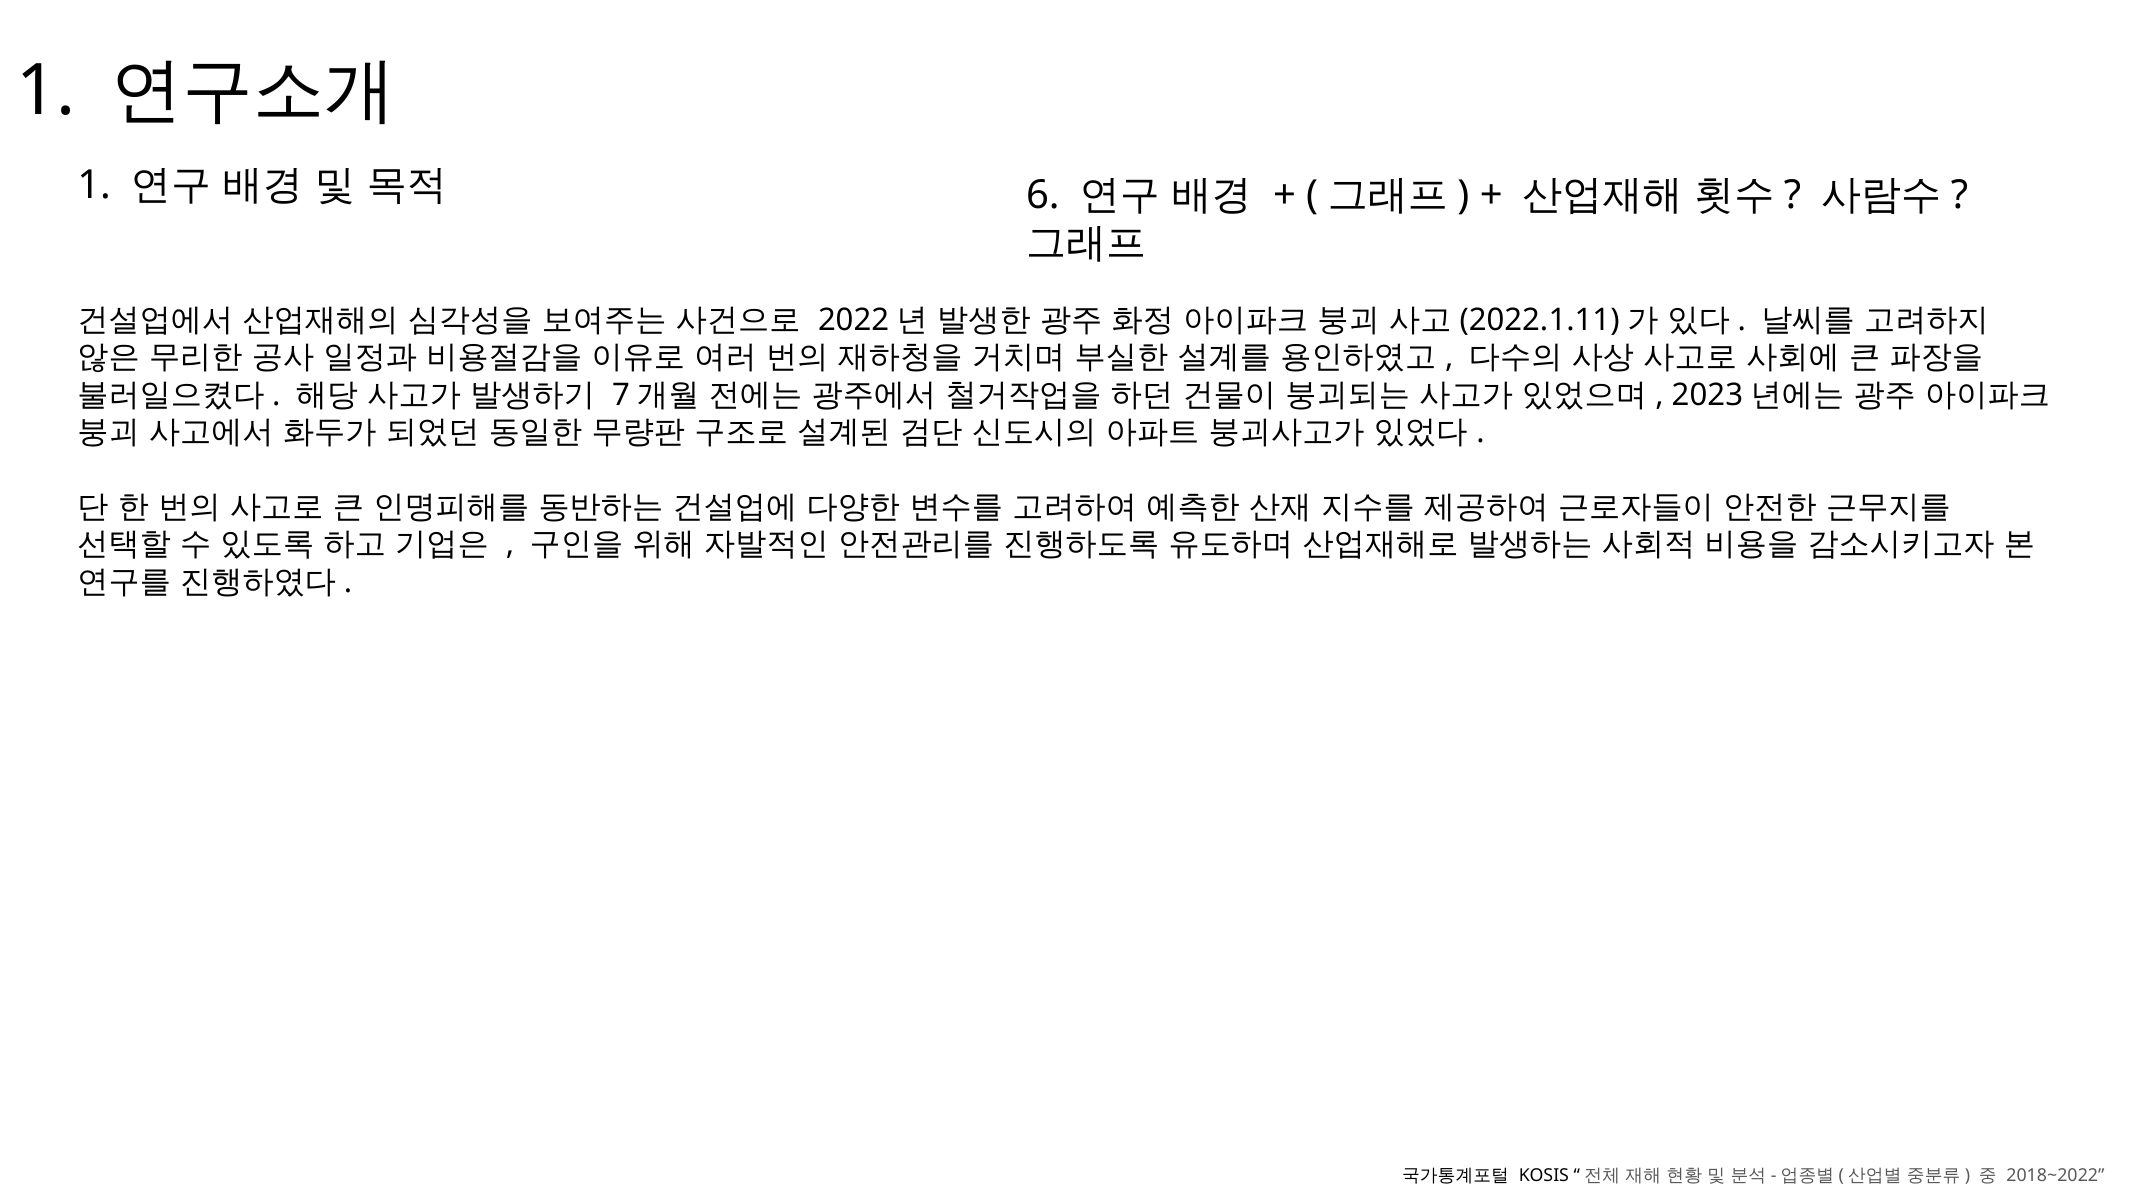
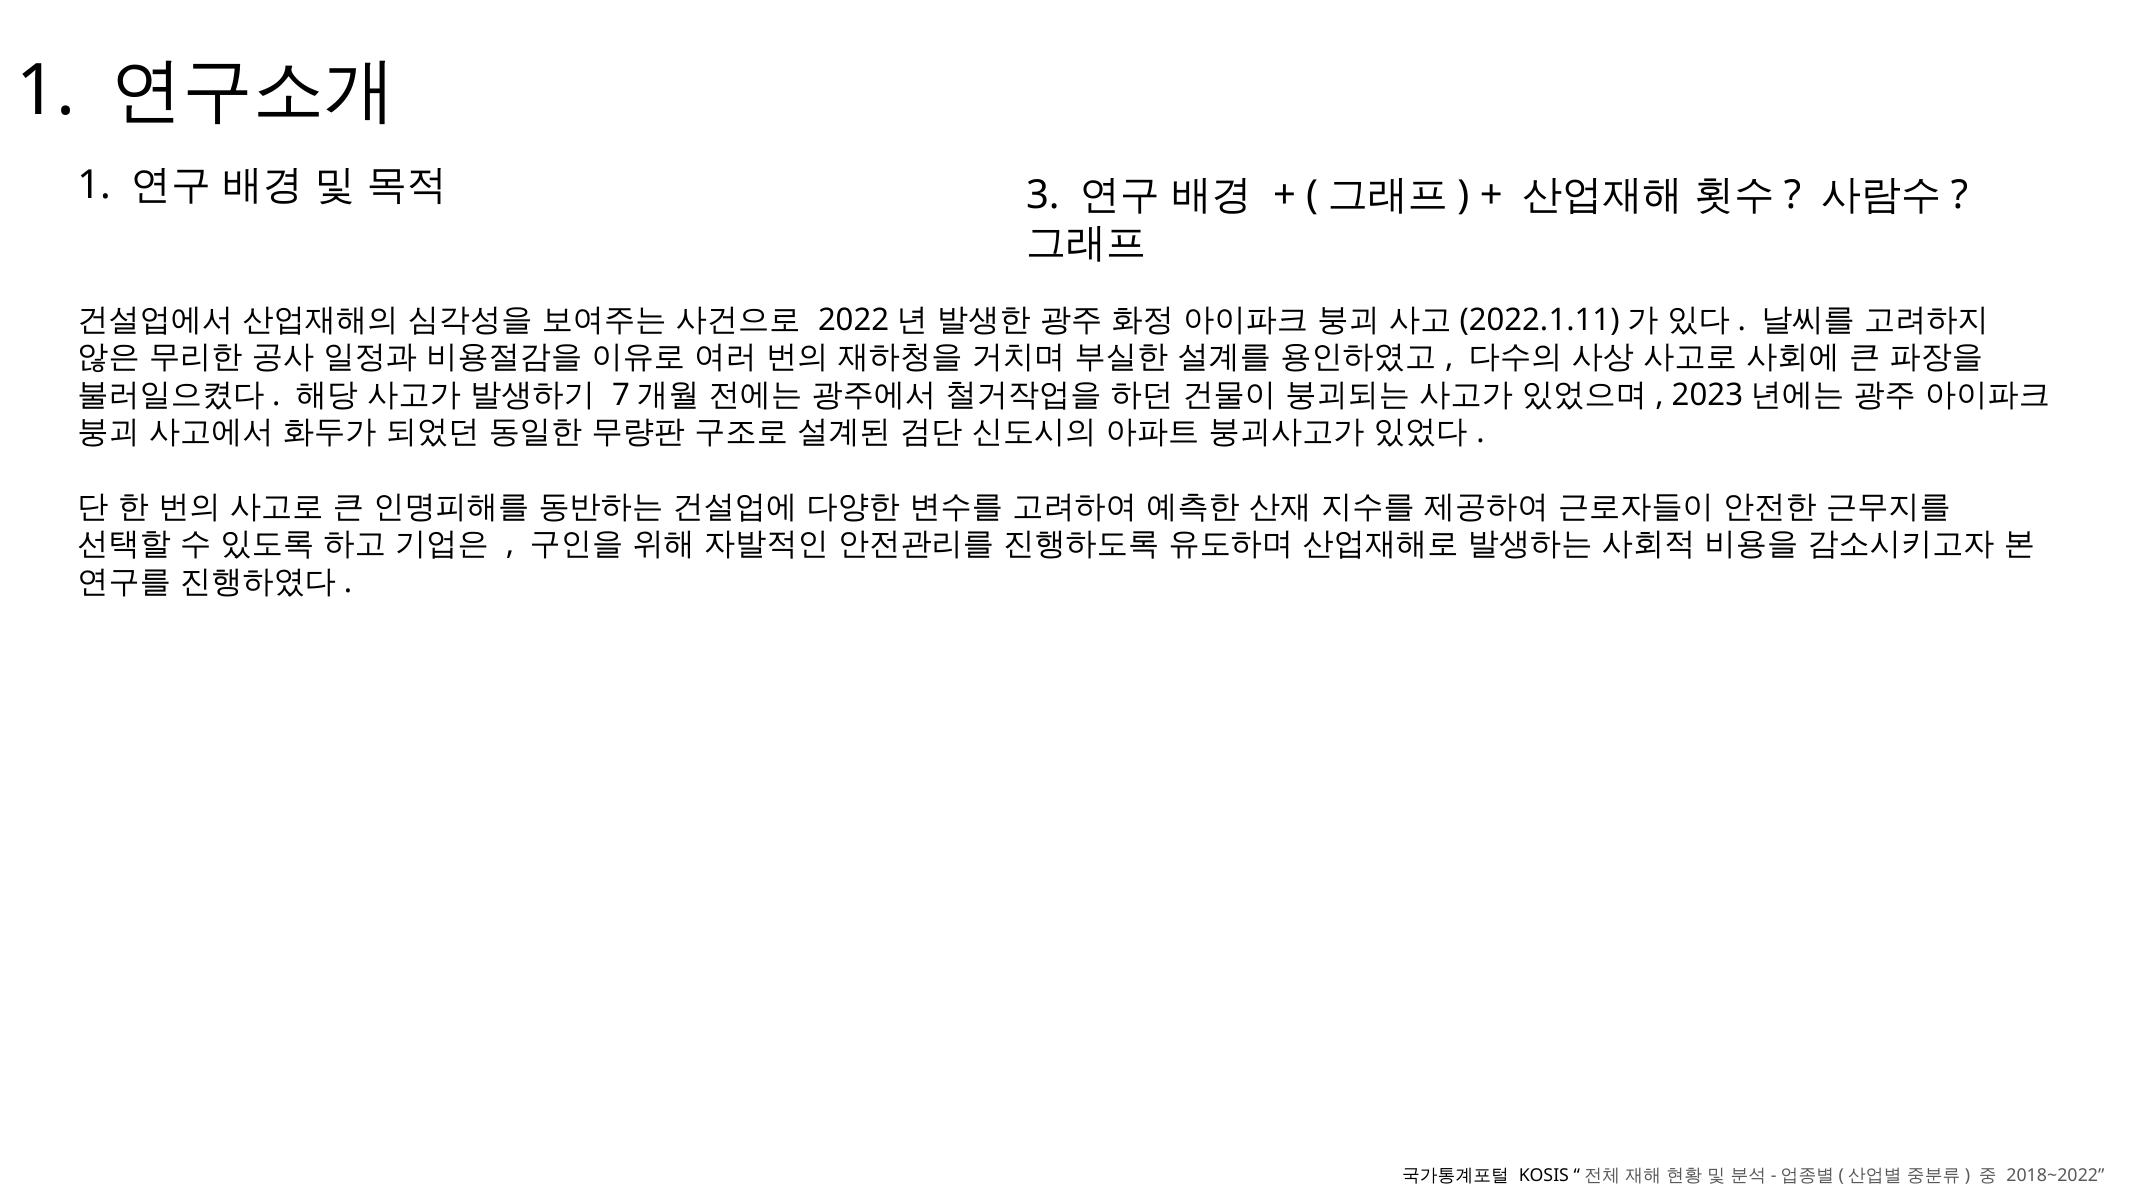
6: 6 -> 3 (1043, 195)
